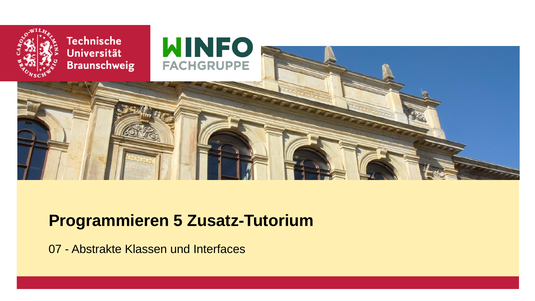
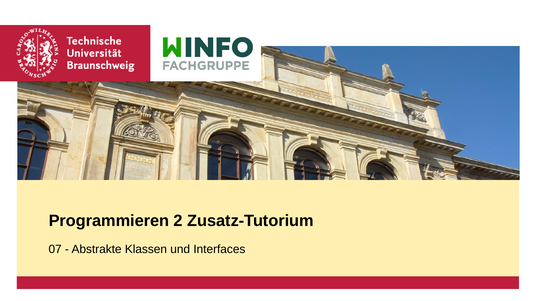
5: 5 -> 2 (178, 221)
